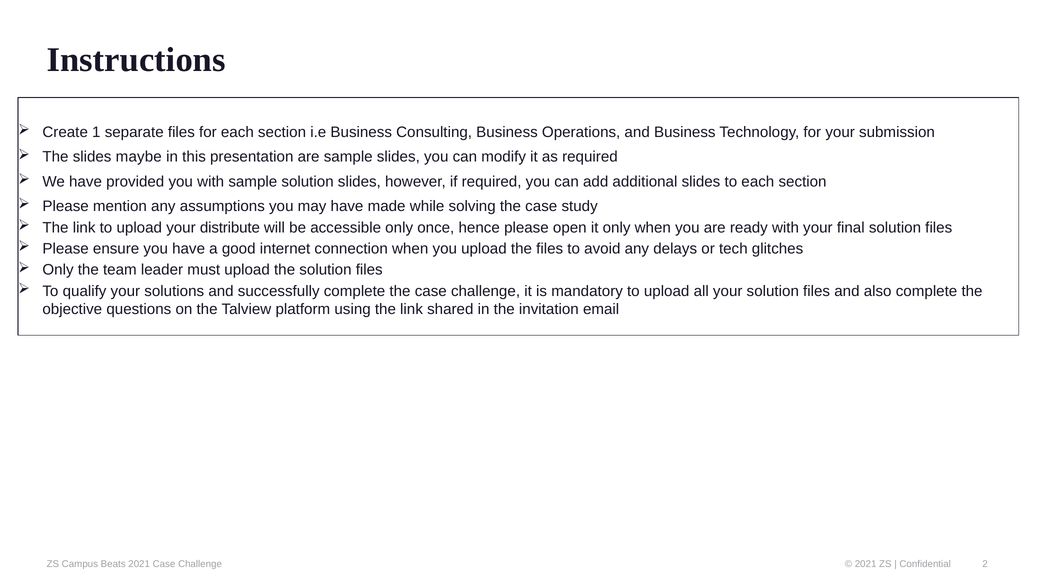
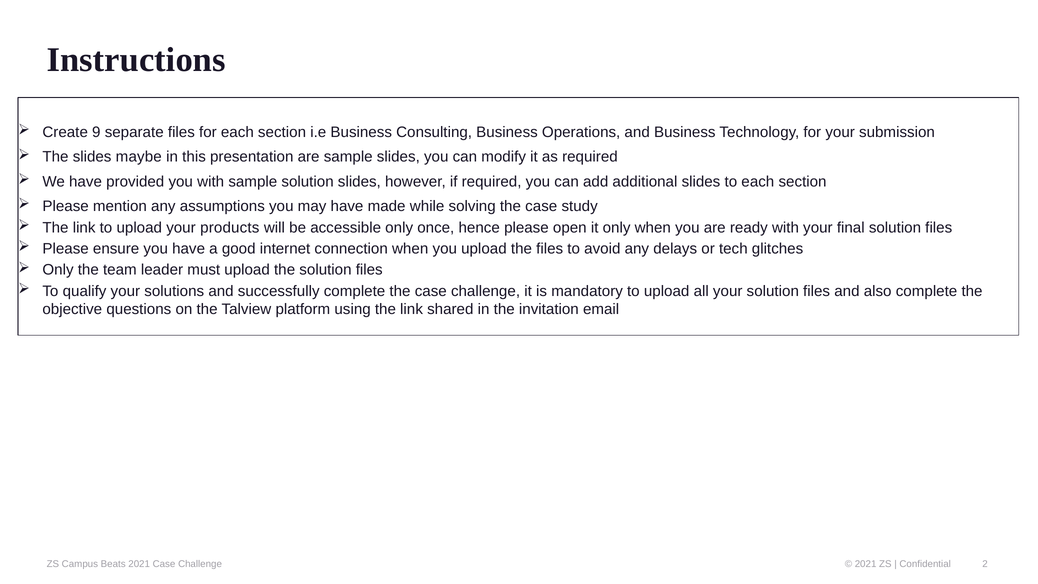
1: 1 -> 9 (96, 132)
distribute: distribute -> products (230, 228)
